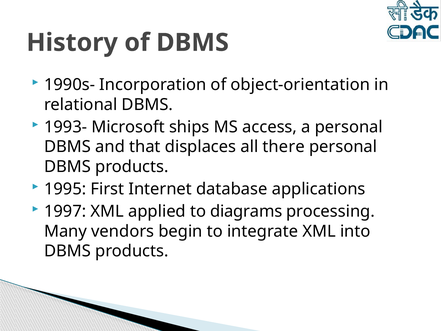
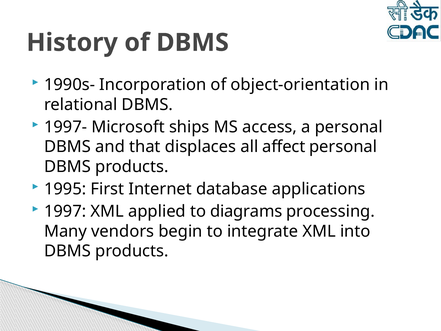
1993-: 1993- -> 1997- (66, 127)
there: there -> affect (284, 147)
